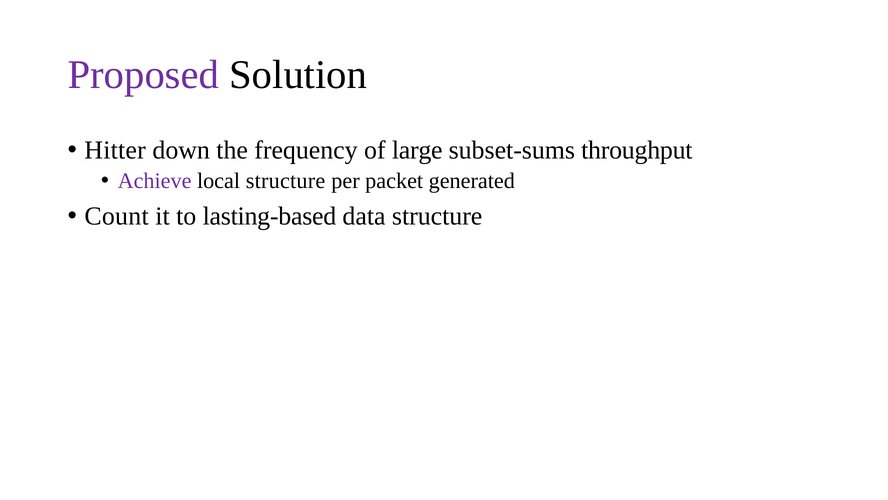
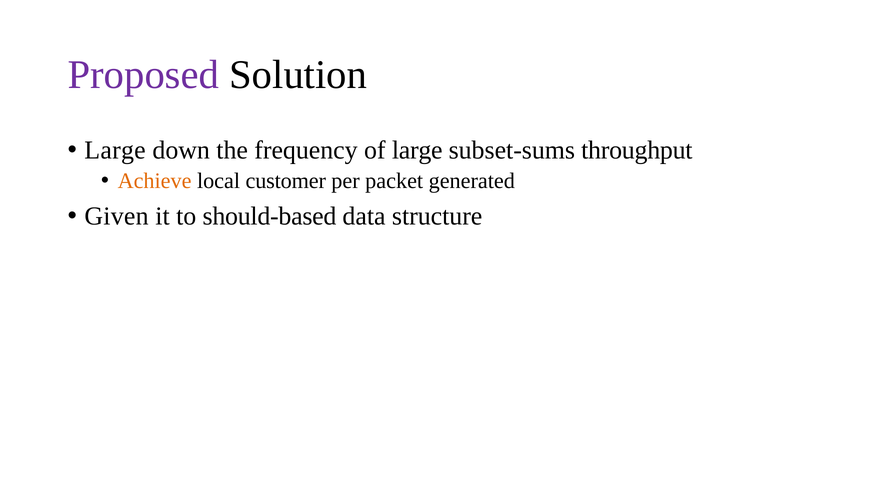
Hitter: Hitter -> Large (115, 150)
Achieve colour: purple -> orange (155, 181)
local structure: structure -> customer (286, 181)
Count: Count -> Given (117, 216)
lasting-based: lasting-based -> should-based (269, 216)
